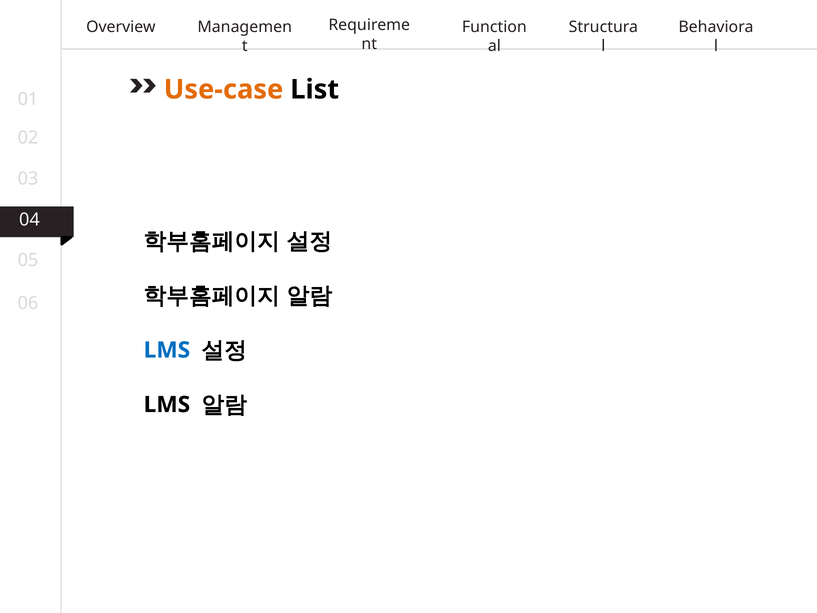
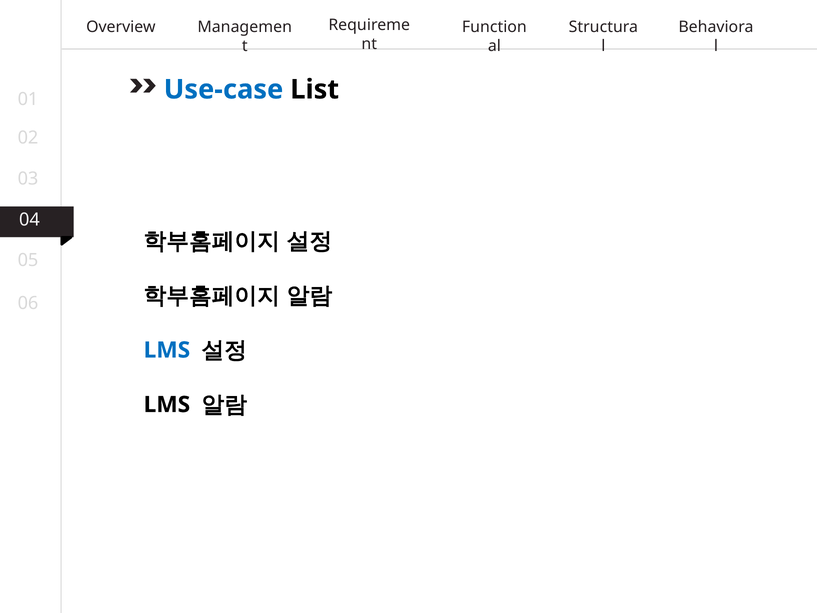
Use-case colour: orange -> blue (224, 89)
